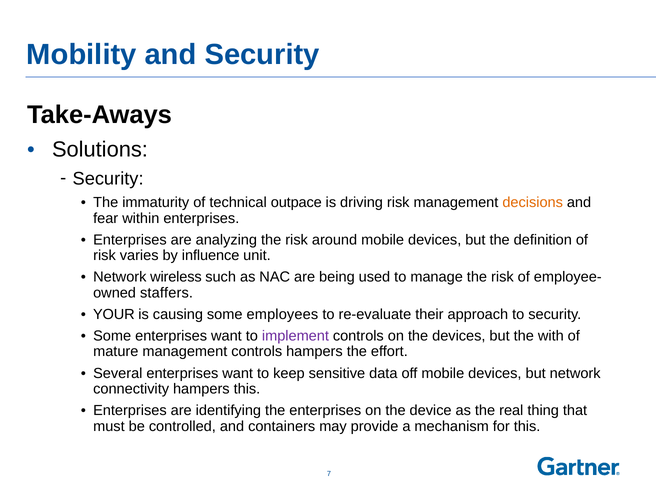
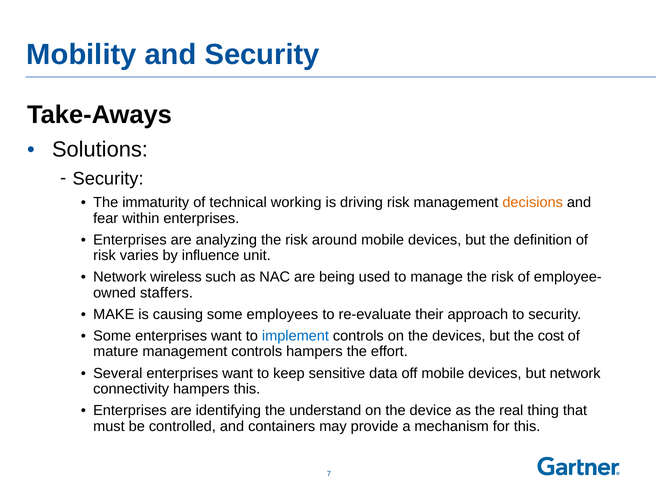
outpace: outpace -> working (296, 203)
YOUR: YOUR -> MAKE (114, 314)
implement colour: purple -> blue (295, 336)
with: with -> cost (551, 336)
the enterprises: enterprises -> understand (325, 410)
